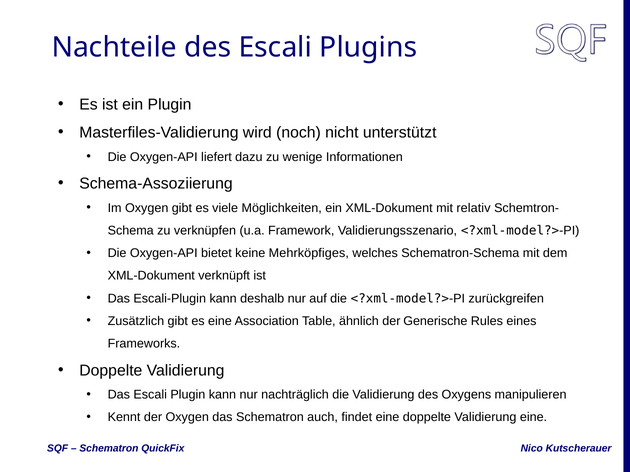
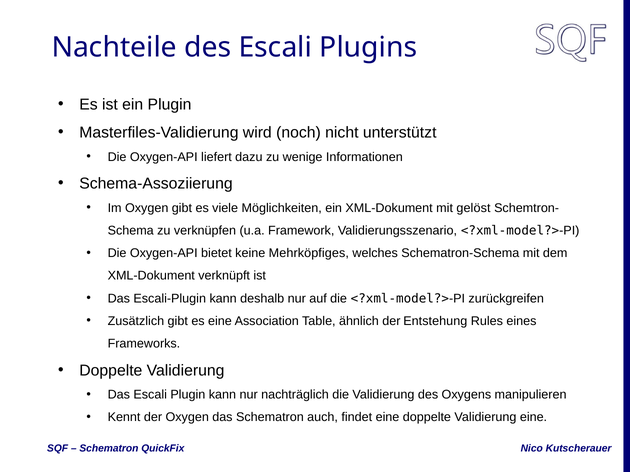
relativ: relativ -> gelöst (473, 208)
Generische: Generische -> Entstehung (435, 321)
